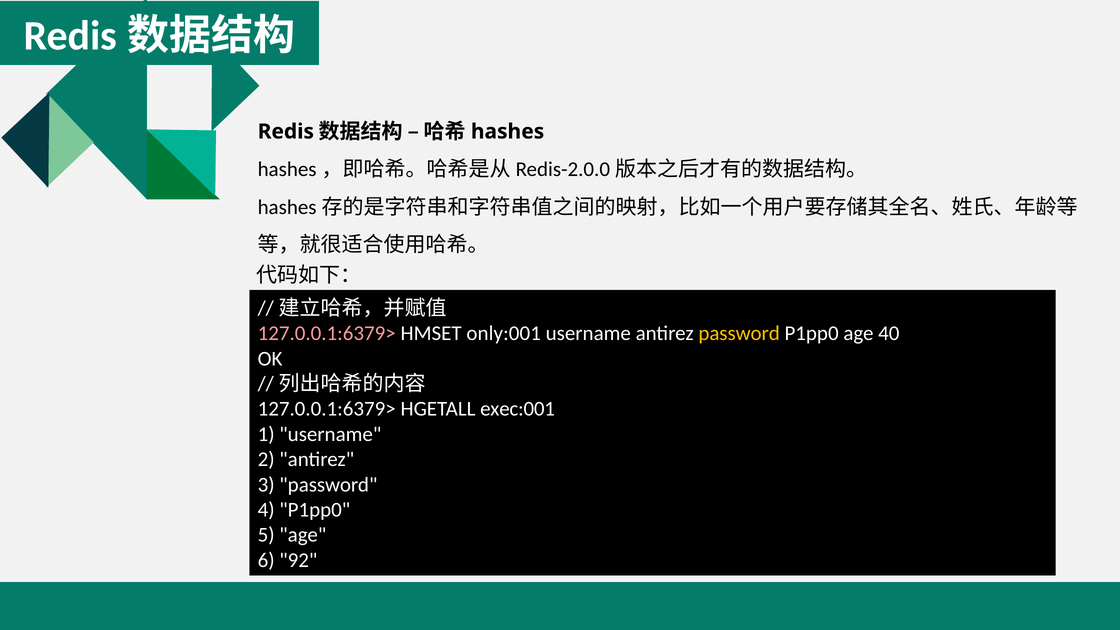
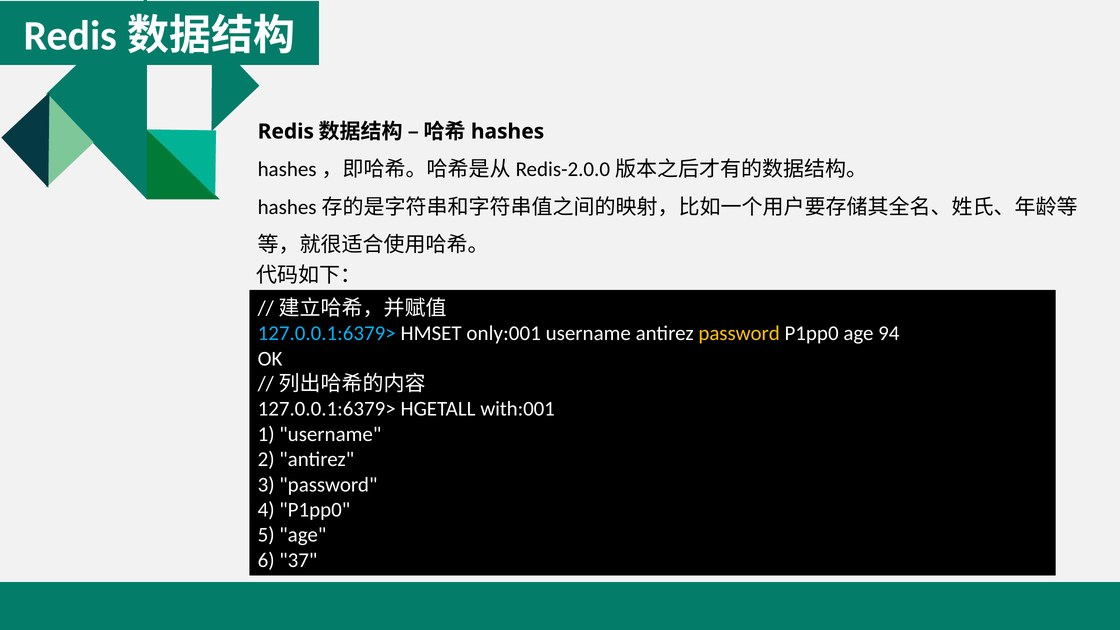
127.0.0.1:6379> colour: pink -> light blue (327, 333)
40: 40 -> 94 (889, 333)
exec:001: exec:001 -> with:001 (518, 409)
92: 92 -> 37 (298, 560)
